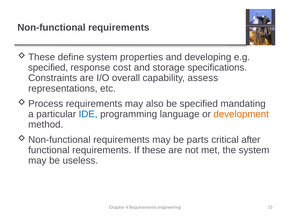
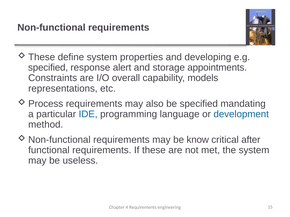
cost: cost -> alert (122, 68)
specifications: specifications -> appointments (217, 68)
assess: assess -> models (203, 78)
development colour: orange -> blue (241, 114)
parts: parts -> know (198, 140)
